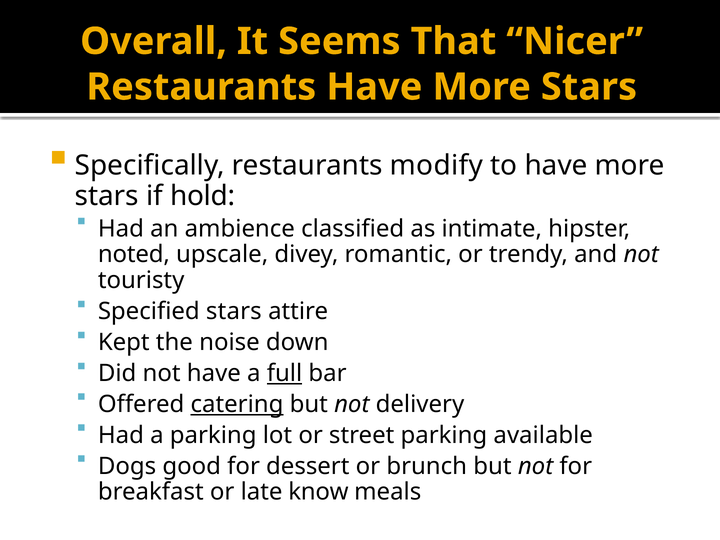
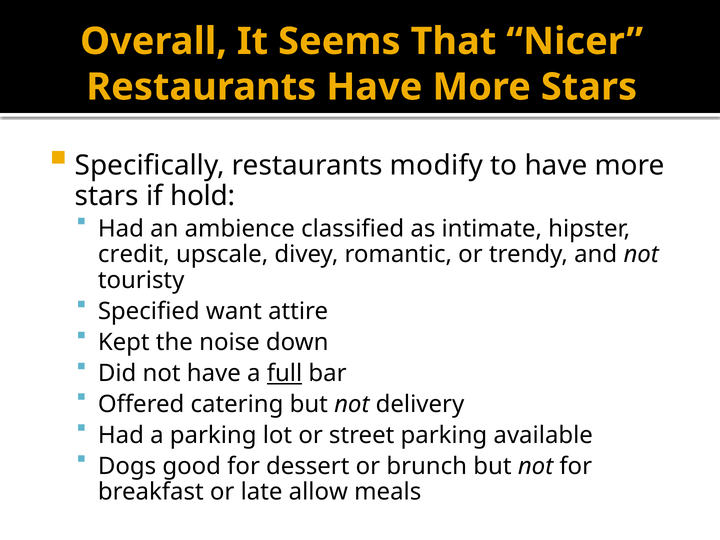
noted: noted -> credit (134, 255)
Specified stars: stars -> want (234, 311)
catering underline: present -> none (237, 404)
know: know -> allow (318, 492)
